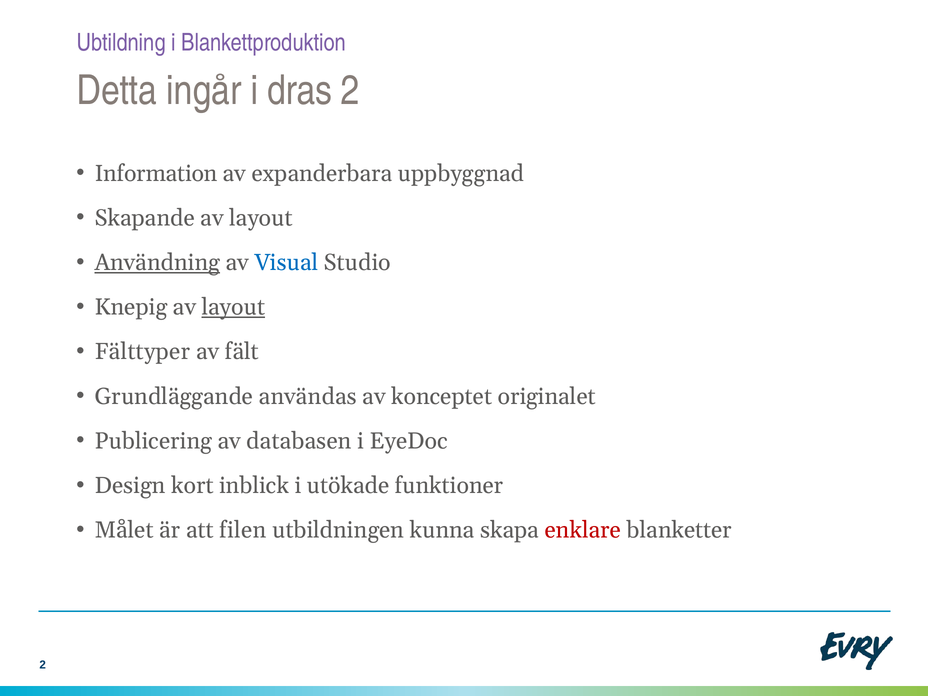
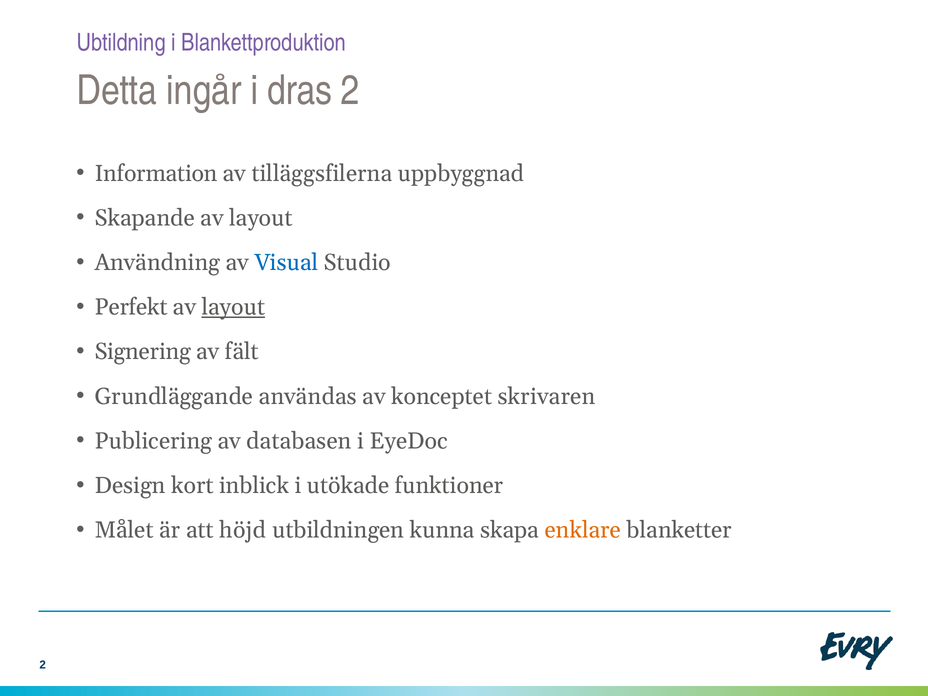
expanderbara: expanderbara -> tilläggsfilerna (322, 173)
Användning underline: present -> none (157, 263)
Knepig: Knepig -> Perfekt (131, 307)
Fälttyper: Fälttyper -> Signering (143, 352)
originalet: originalet -> skrivaren (547, 396)
filen: filen -> höjd (243, 530)
enklare colour: red -> orange (583, 530)
